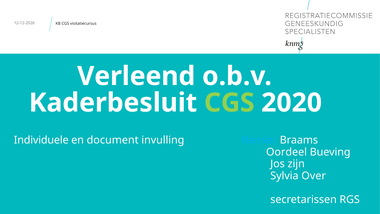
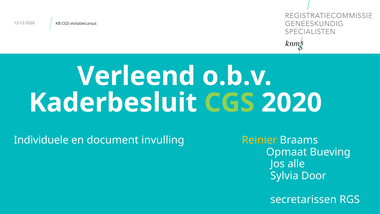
Reinier colour: light blue -> yellow (259, 140)
Oordeel: Oordeel -> Opmaat (287, 152)
zijn: zijn -> alle (296, 164)
Over: Over -> Door (314, 176)
